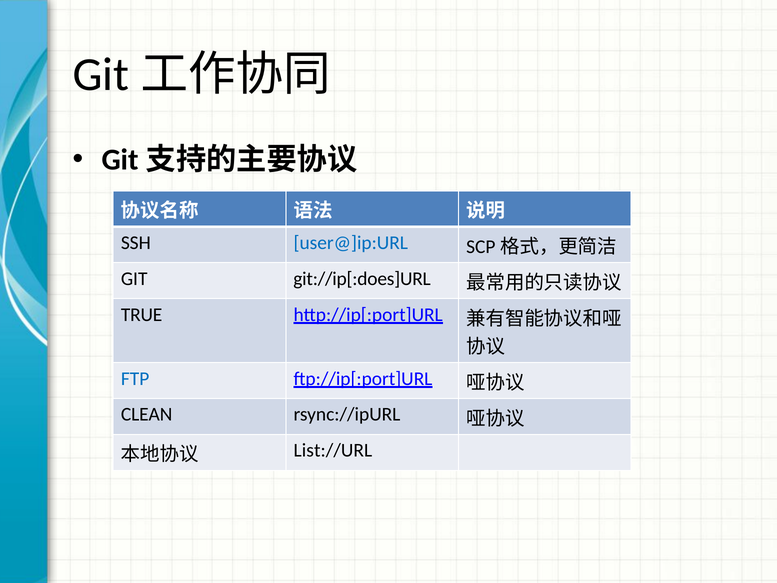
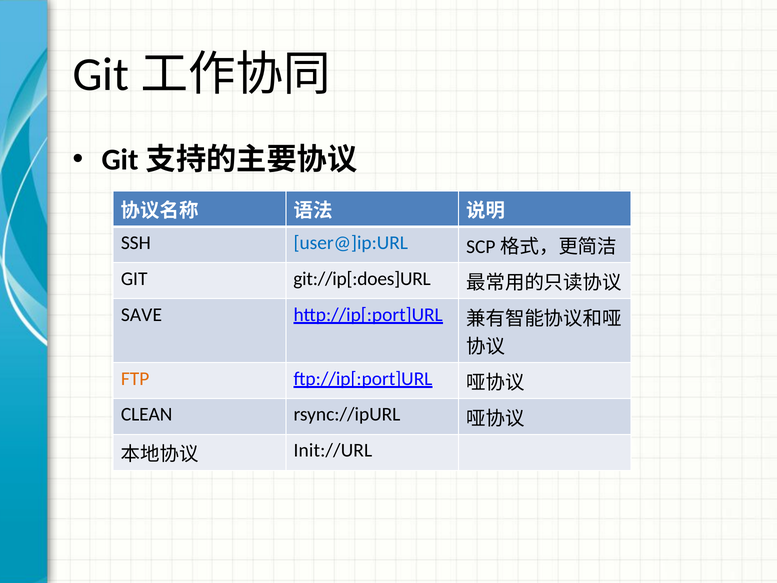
TRUE: TRUE -> SAVE (141, 314)
FTP colour: blue -> orange (135, 378)
List://URL: List://URL -> Init://URL (333, 450)
